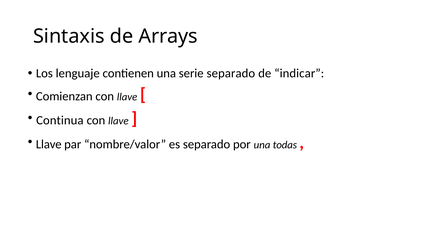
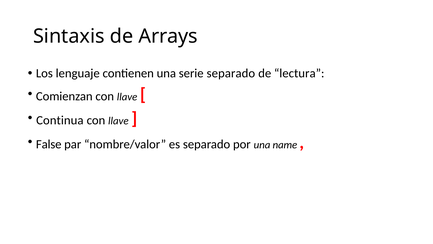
indicar: indicar -> lectura (299, 73)
Llave: Llave -> False (49, 144)
todas: todas -> name (285, 145)
